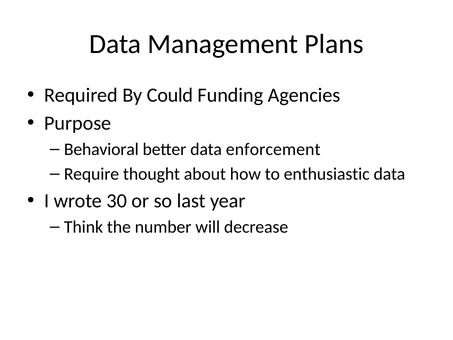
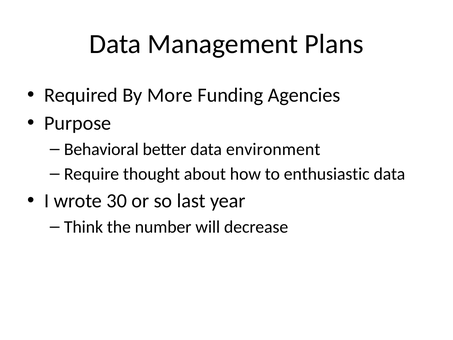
Could: Could -> More (170, 95)
enforcement: enforcement -> environment (273, 149)
